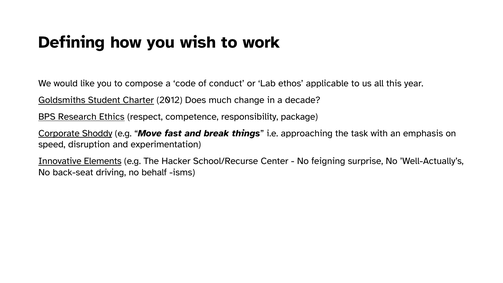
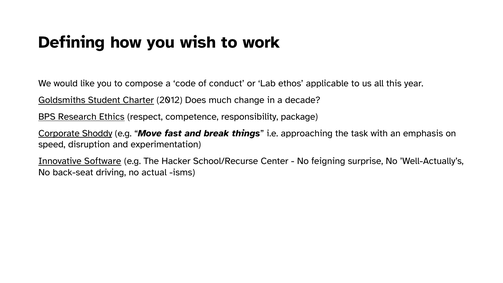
Elements: Elements -> Software (103, 161)
behalf: behalf -> actual (154, 172)
